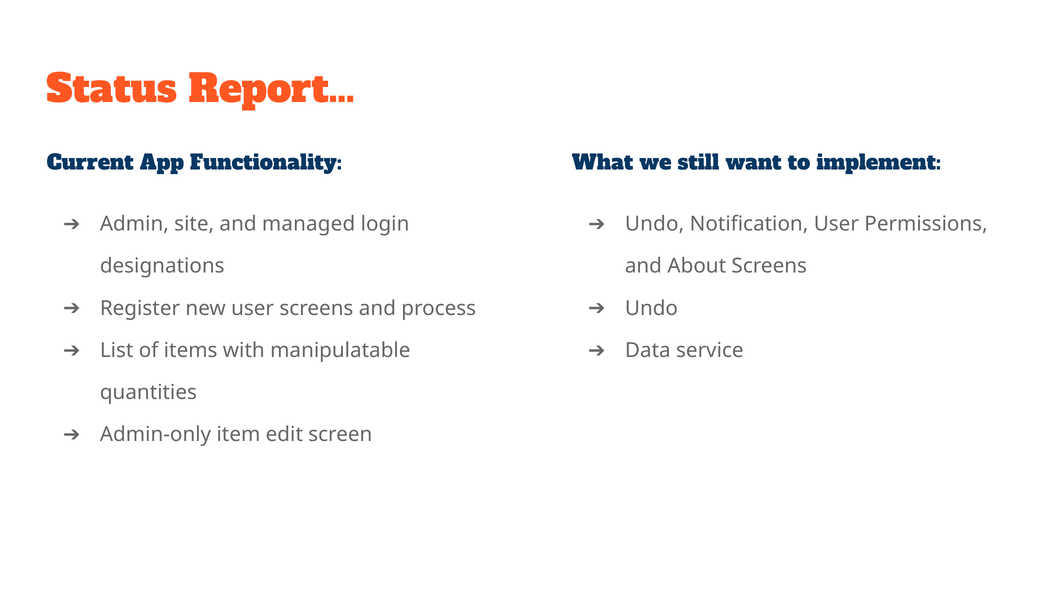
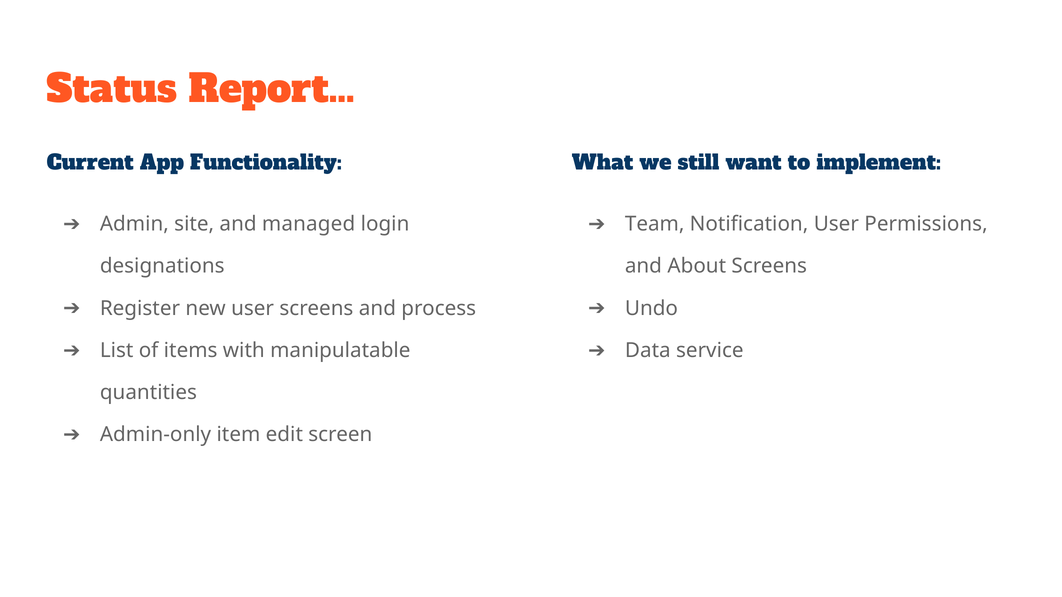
Undo: Undo -> Team (655, 224)
